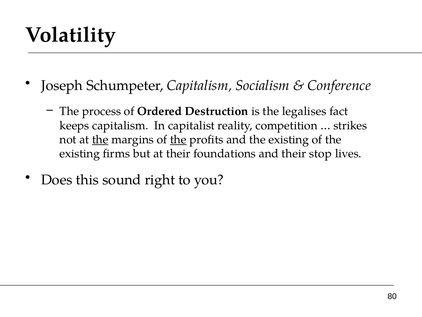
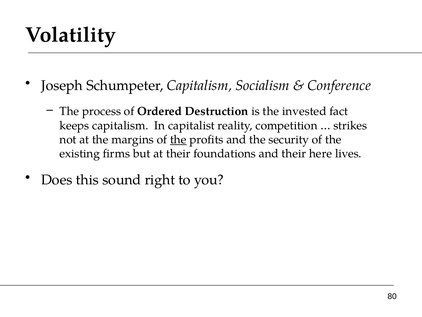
legalises: legalises -> invested (304, 111)
the underline: present -> none (100, 139)
and the existing: existing -> security (289, 139)
stop: stop -> here (321, 153)
